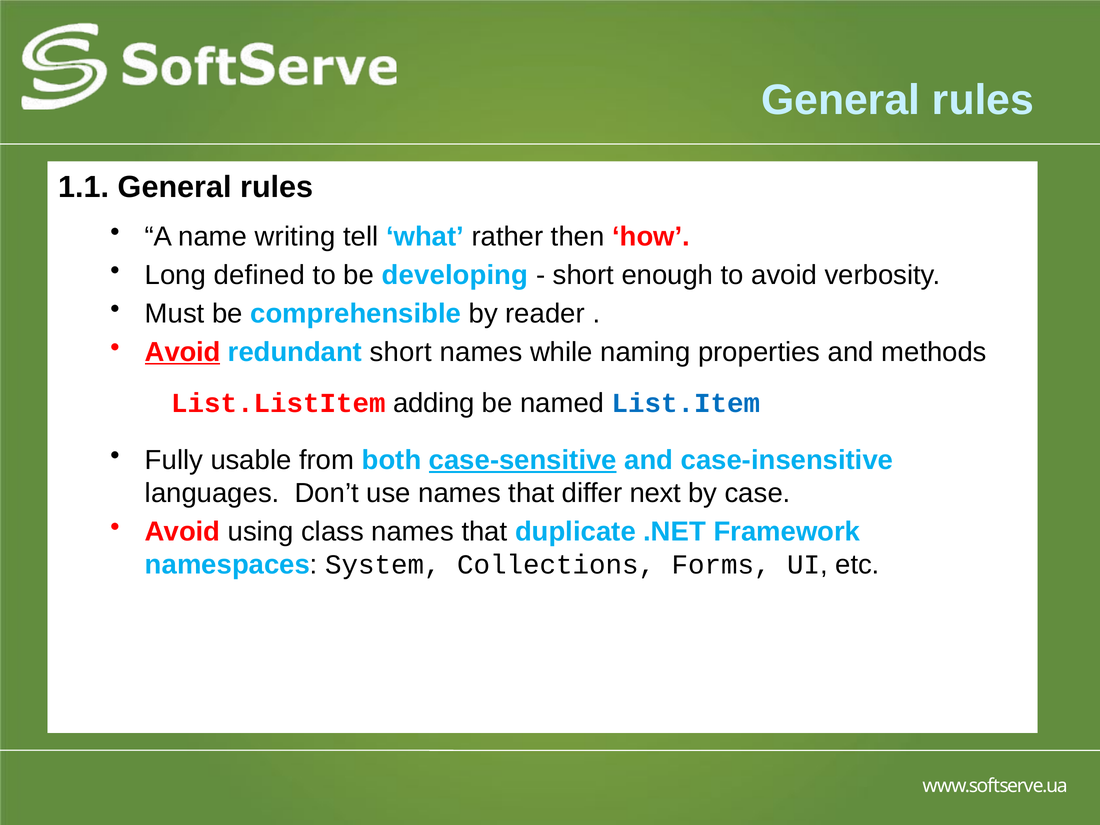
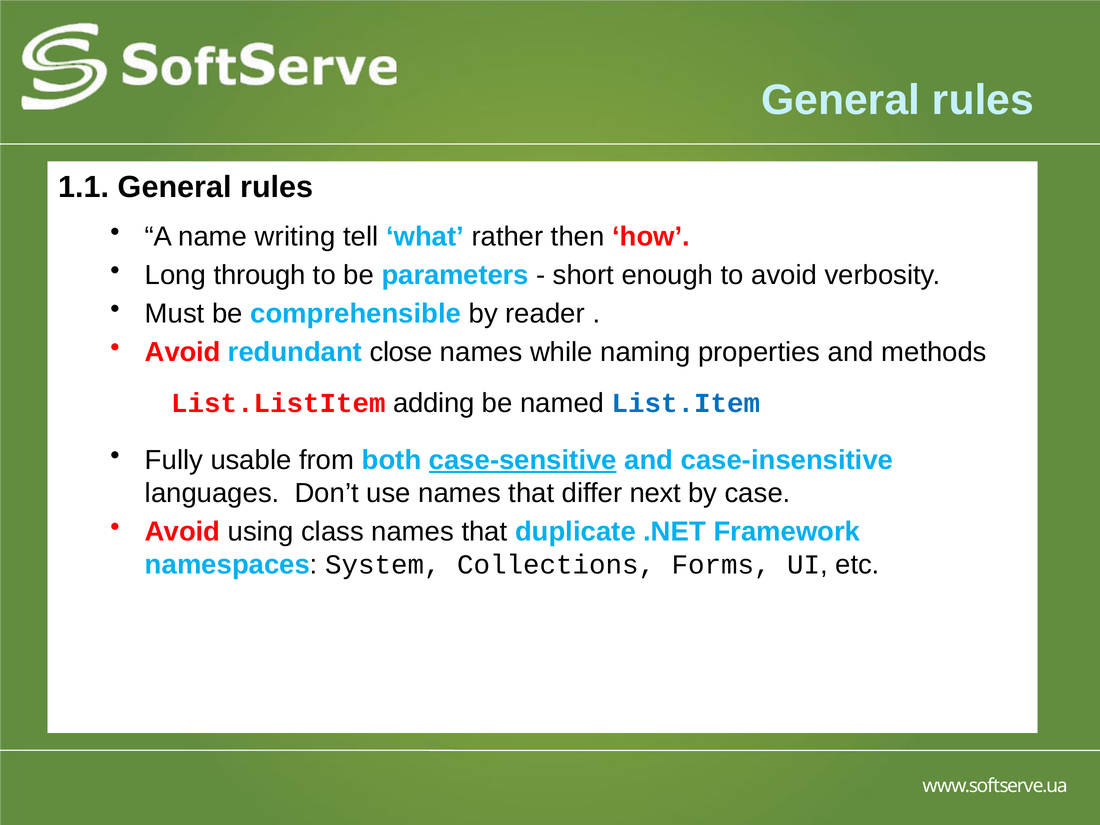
defined: defined -> through (260, 275)
developing: developing -> parameters (455, 275)
Avoid underline: present -> none (183, 352)
redundant short: short -> close (401, 352)
